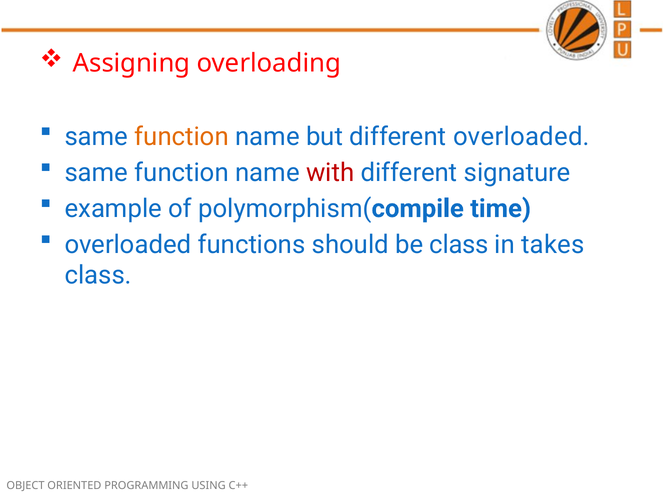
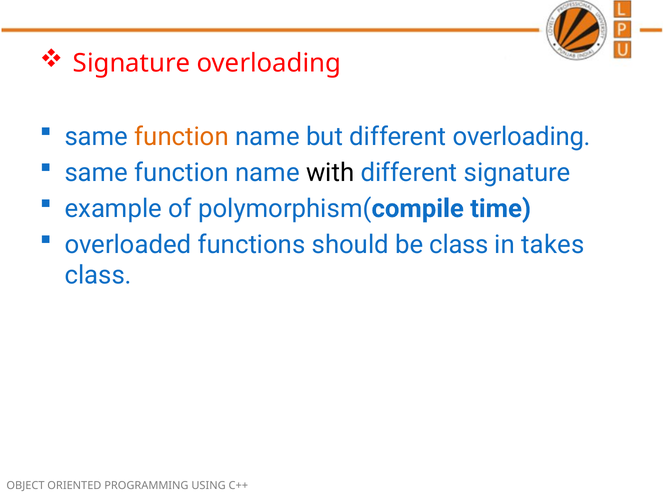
Assigning: Assigning -> Signature (132, 63)
different overloaded: overloaded -> overloading (522, 137)
with colour: red -> black (330, 173)
